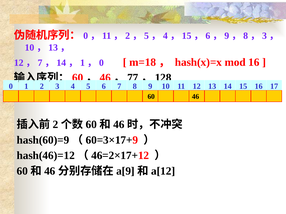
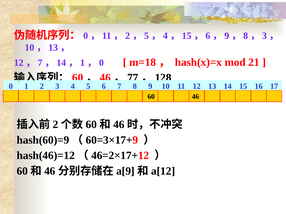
mod 16: 16 -> 21 (254, 62)
